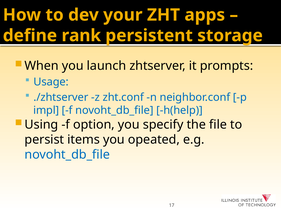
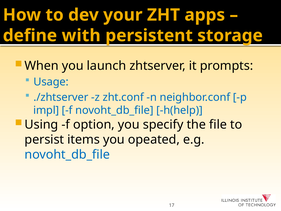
rank: rank -> with (81, 36)
